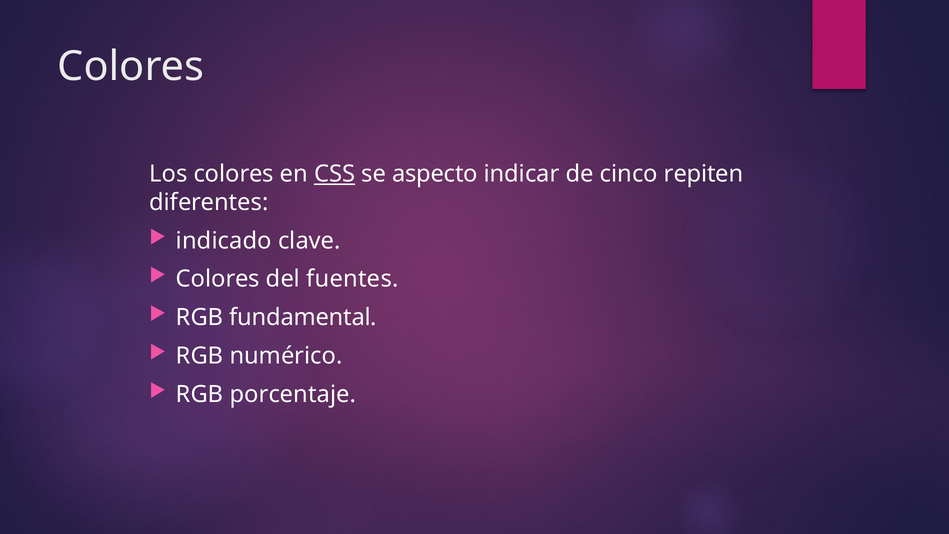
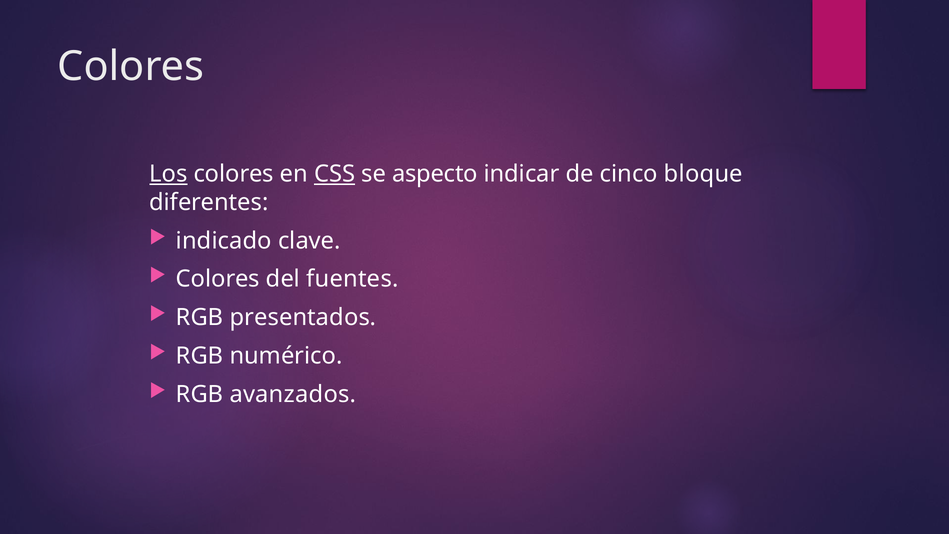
Los underline: none -> present (168, 174)
repiten: repiten -> bloque (703, 174)
fundamental: fundamental -> presentados (303, 317)
porcentaje: porcentaje -> avanzados (293, 394)
